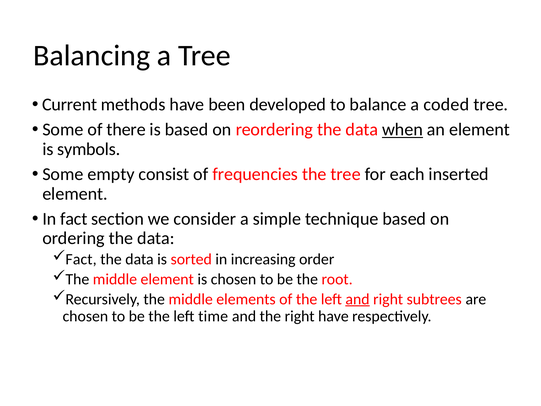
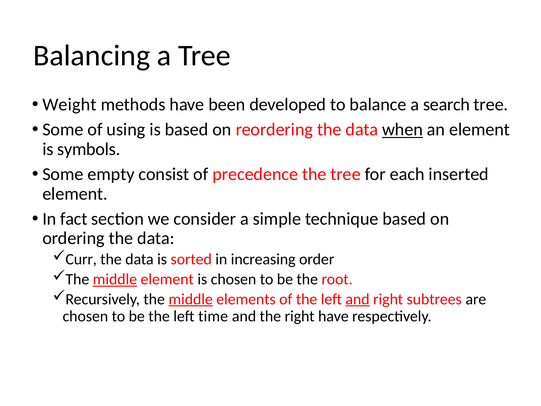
Current: Current -> Weight (69, 104)
coded: coded -> search (447, 104)
there: there -> using (126, 130)
frequencies: frequencies -> precedence (255, 174)
Fact: Fact -> Curr (81, 259)
middle underline: none -> present (115, 279)
middle underline: none -> present (191, 299)
